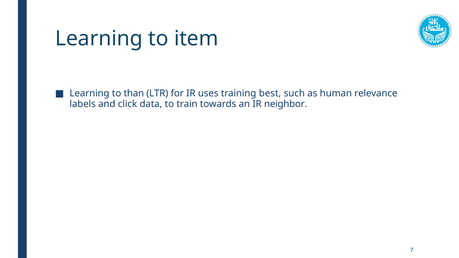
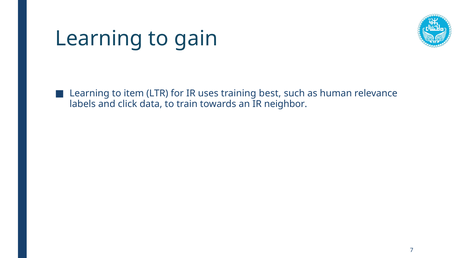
item: item -> gain (196, 39)
than: than -> item (134, 93)
